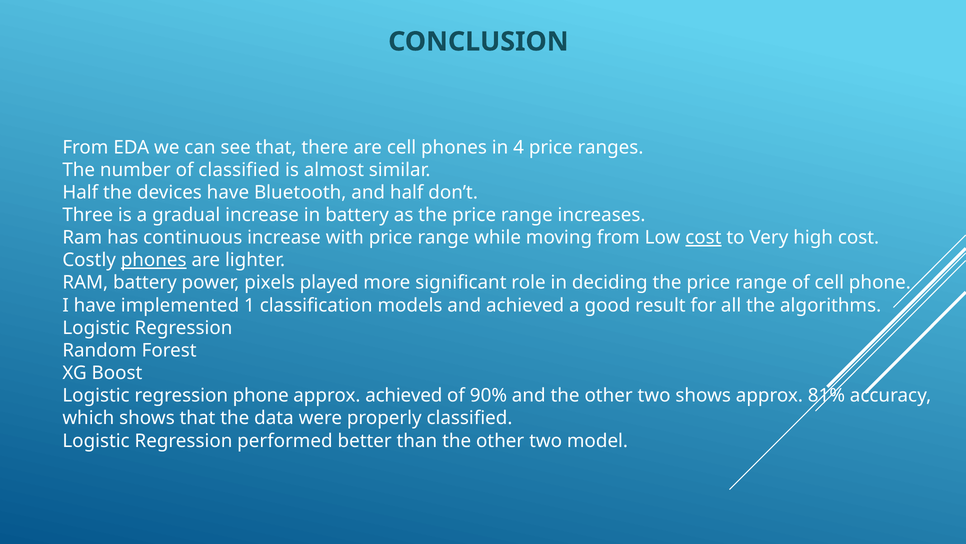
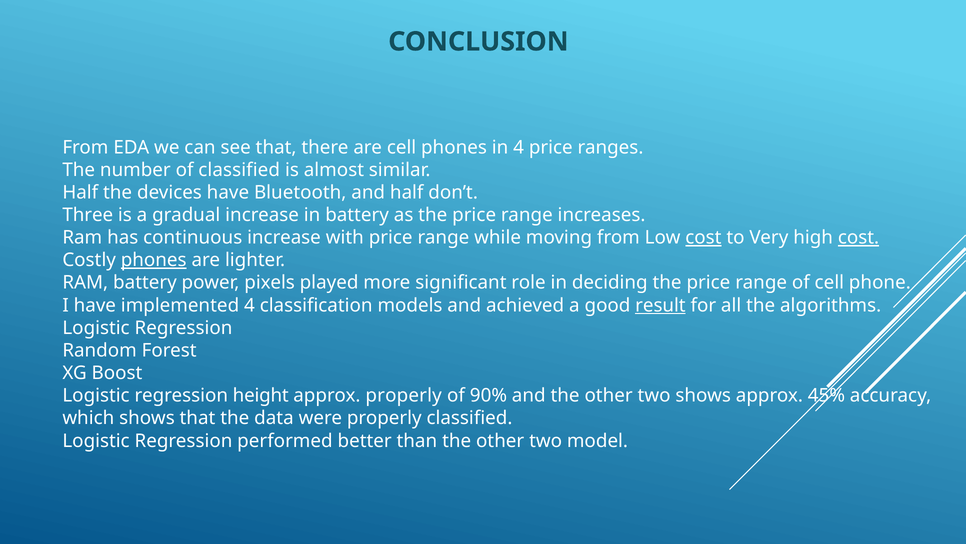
cost underline: none -> present (859, 237)
implemented 1: 1 -> 4 (249, 305)
result underline: none -> present (660, 305)
regression phone: phone -> height (261, 395)
approx achieved: achieved -> properly (404, 395)
81%: 81% -> 45% (826, 395)
